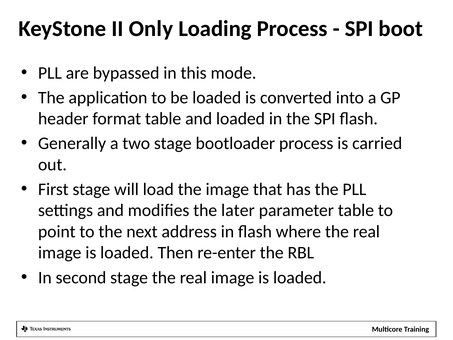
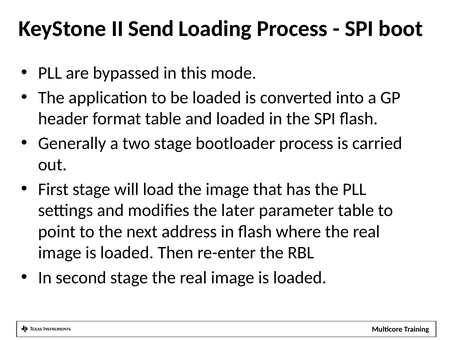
Only: Only -> Send (151, 29)
